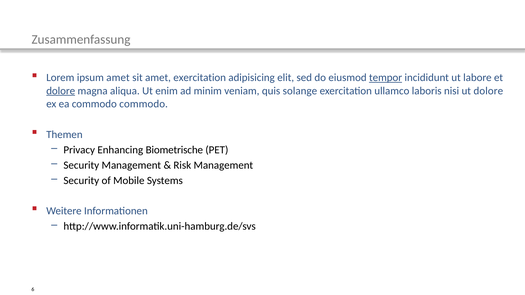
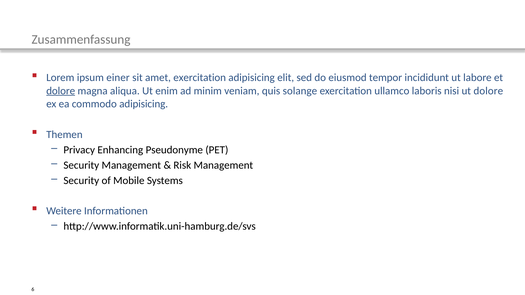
ipsum amet: amet -> einer (118, 78)
tempor underline: present -> none (386, 78)
commodo commodo: commodo -> adipisicing (144, 104)
Biometrische: Biometrische -> Pseudonyme (174, 150)
